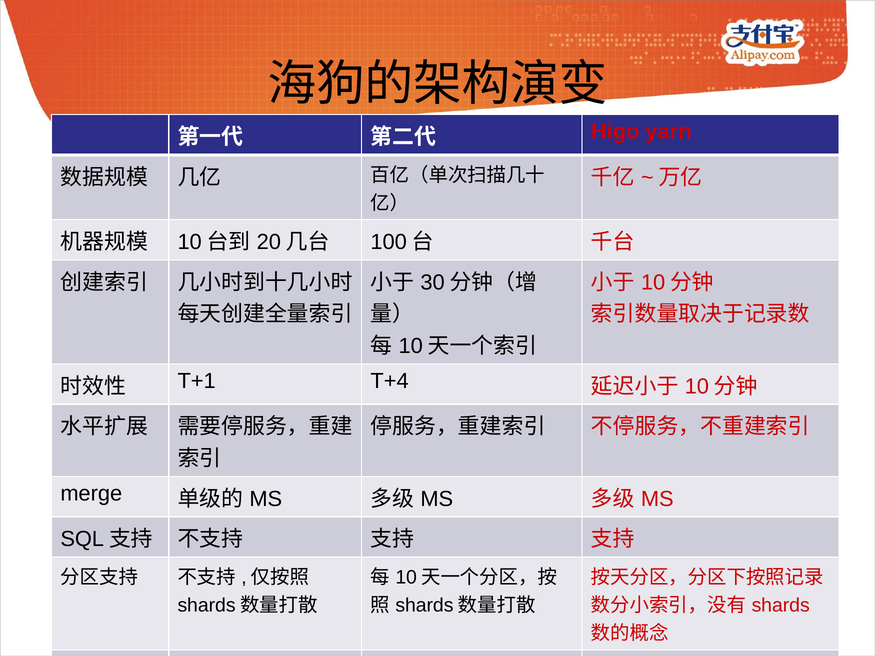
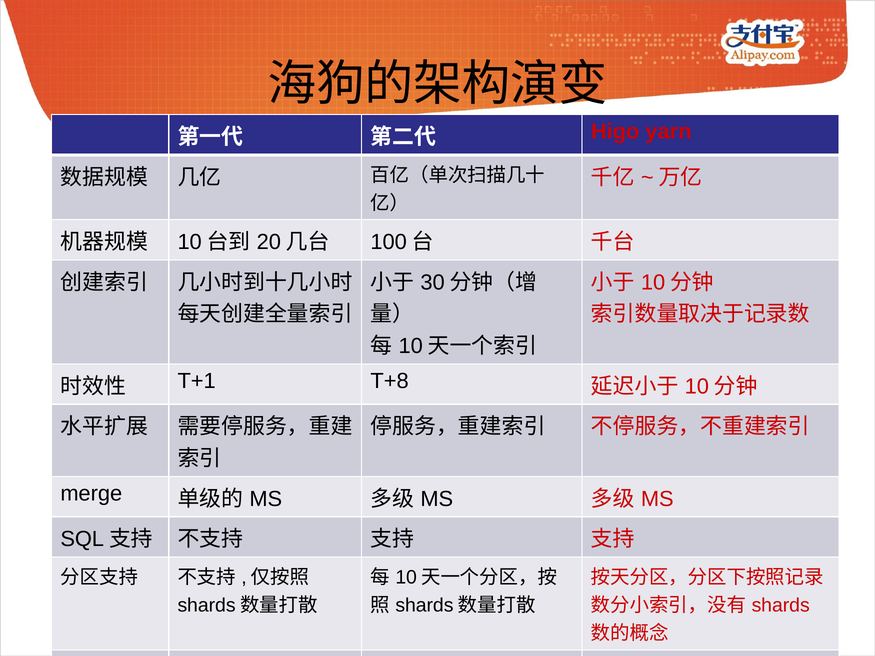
T+4: T+4 -> T+8 (390, 381)
